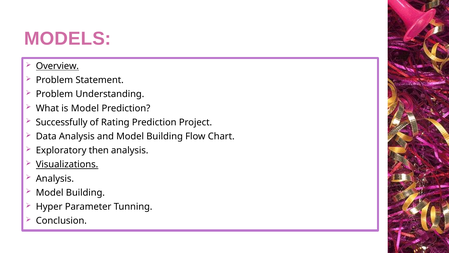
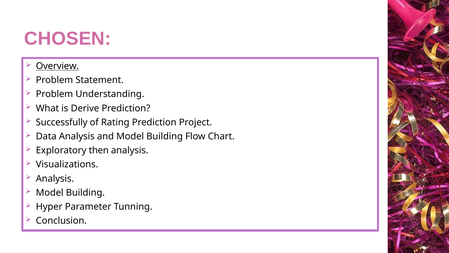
MODELS: MODELS -> CHOSEN (68, 39)
is Model: Model -> Derive (85, 108)
Visualizations underline: present -> none (67, 164)
